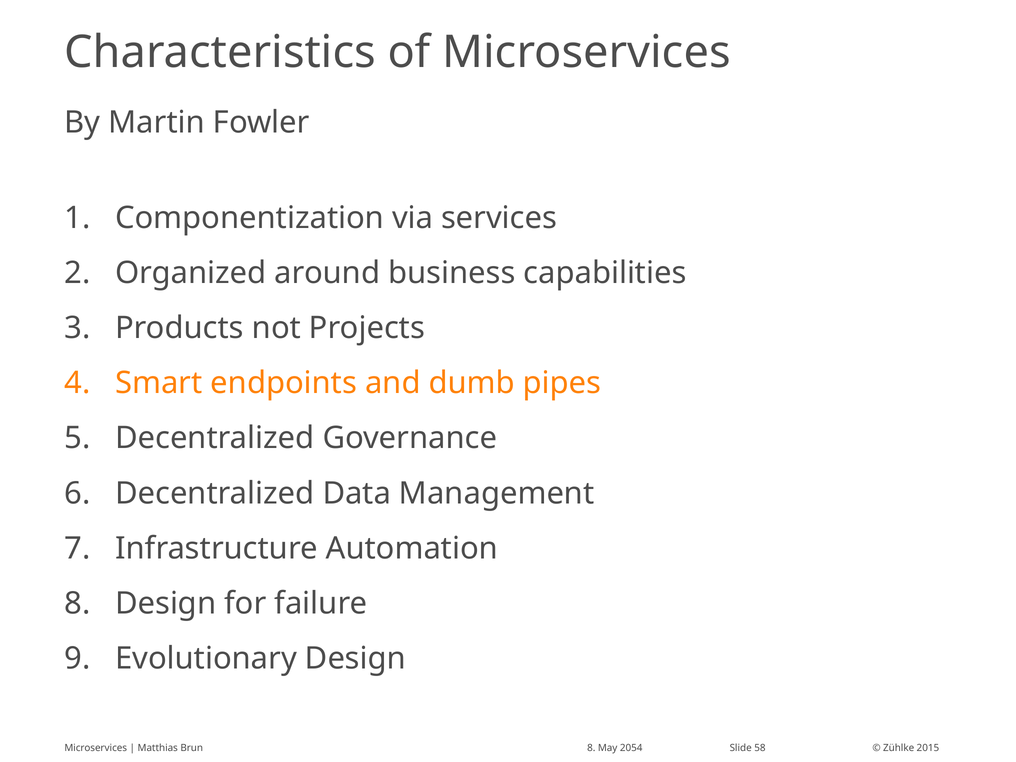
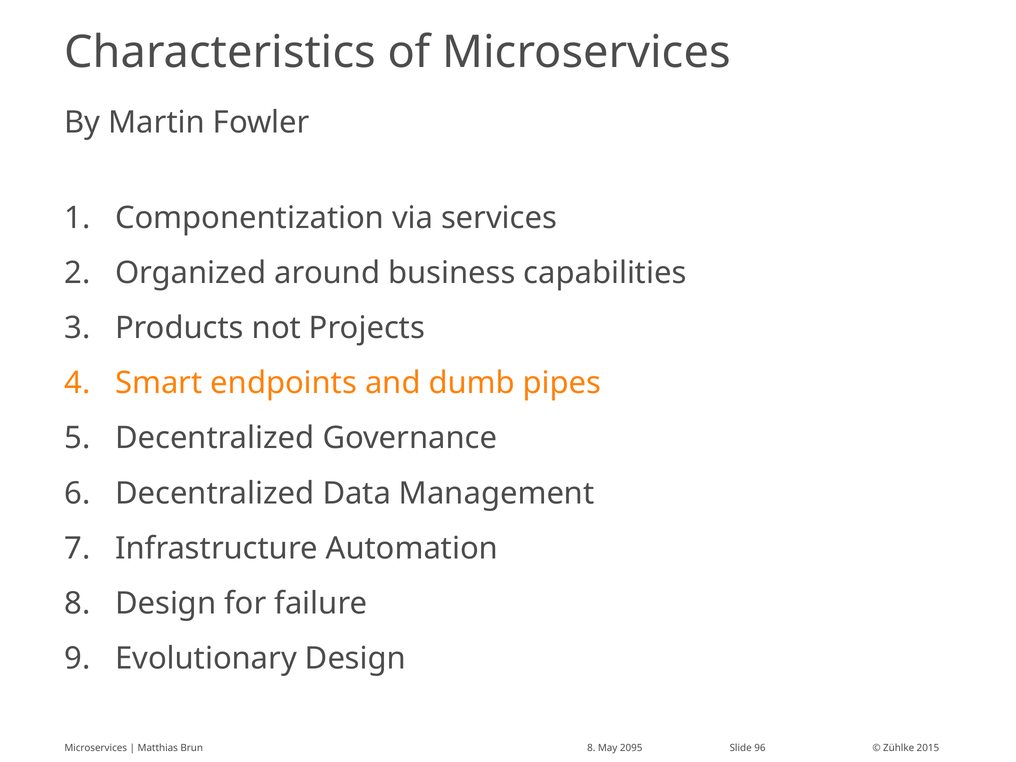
2054: 2054 -> 2095 (631, 748)
58: 58 -> 96 (760, 748)
